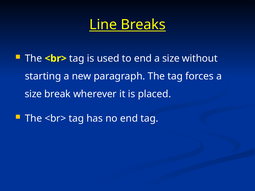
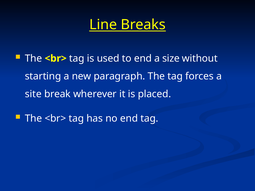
size: size -> site (33, 94)
